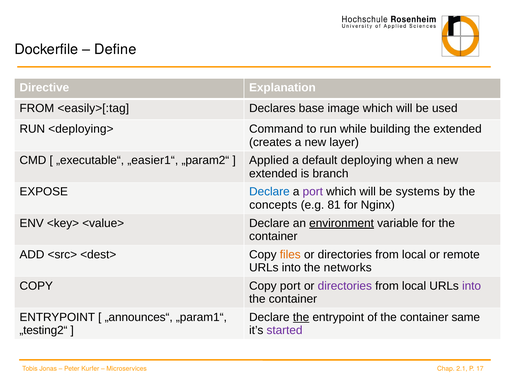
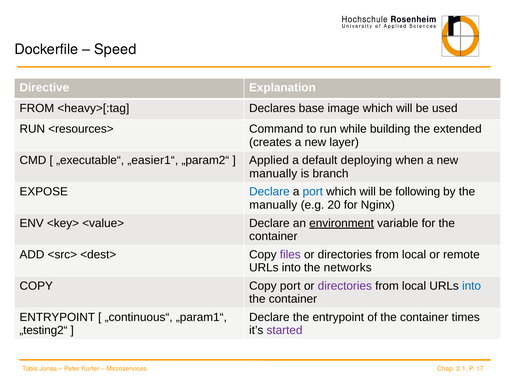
Define: Define -> Speed (115, 49)
<easily>[:tag: <easily>[:tag -> <heavy>[:tag (93, 108)
<deploying>: <deploying> -> <resources> (81, 129)
extended: extended -> manually (273, 174)
port colour: purple -> blue (313, 192)
systems: systems -> following (418, 192)
concepts: concepts -> manually (273, 205)
81: 81 -> 20 (334, 205)
files colour: orange -> purple (290, 255)
into colour: purple -> blue (472, 286)
„announces“: „announces“ -> „continuous“ (139, 317)
the underline: present -> none (301, 317)
same: same -> times (466, 317)
